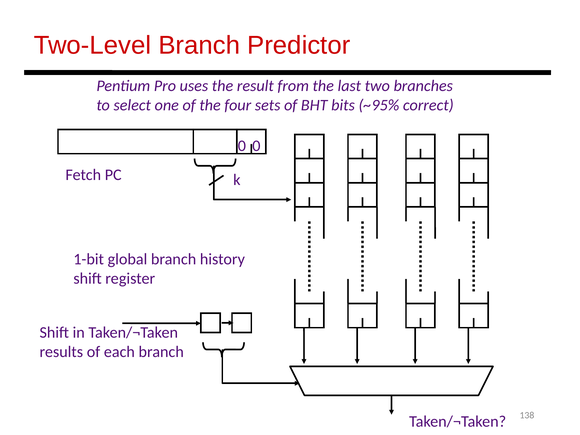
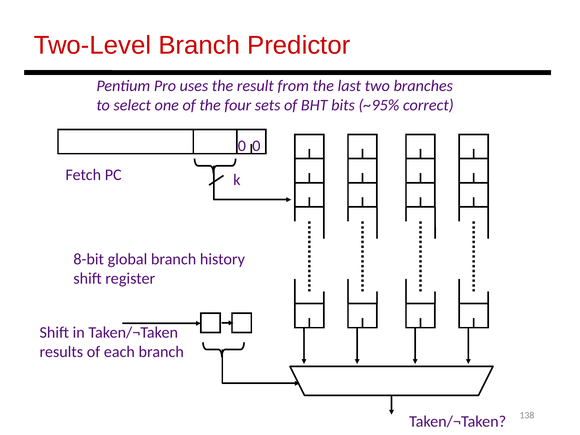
1-bit: 1-bit -> 8-bit (89, 259)
